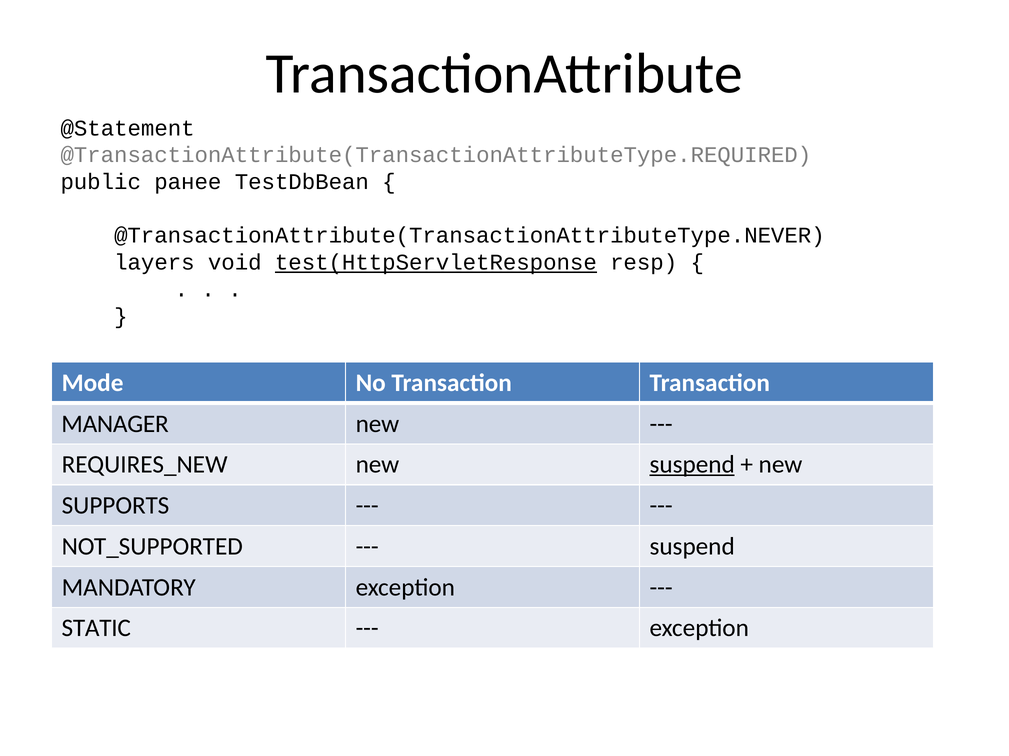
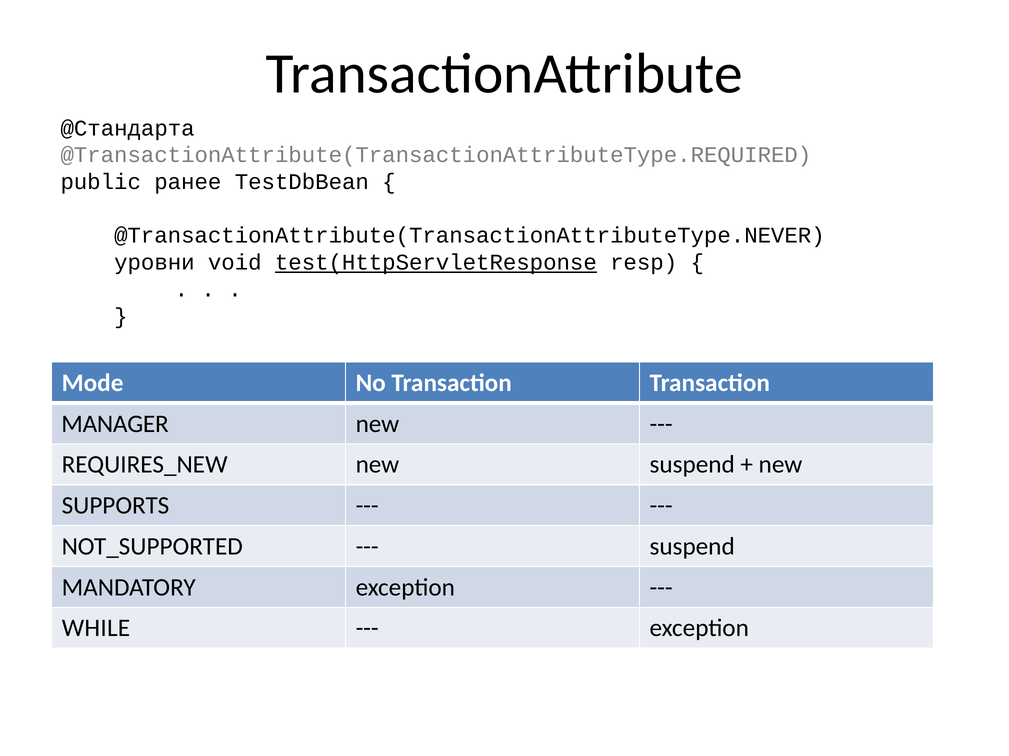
@Statement: @Statement -> @Стандарта (128, 128)
layers: layers -> уровни (154, 263)
suspend underline: present -> none (692, 465)
STATIC: STATIC -> WHILE (96, 629)
